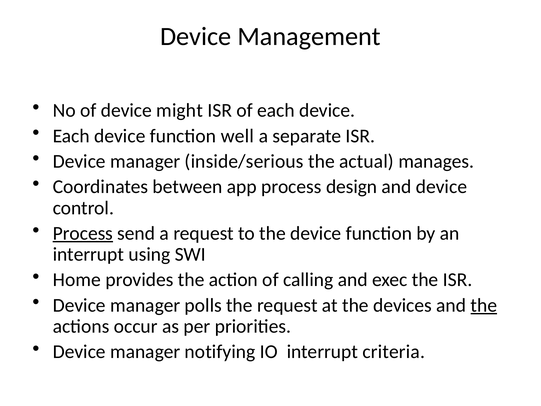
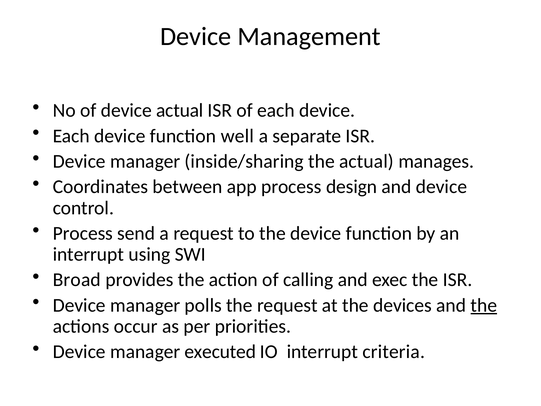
device might: might -> actual (180, 110)
inside/serious: inside/serious -> inside/sharing (244, 161)
Process underline: present -> none (83, 233)
Home: Home -> Broad (77, 280)
notifying: notifying -> executed (220, 352)
